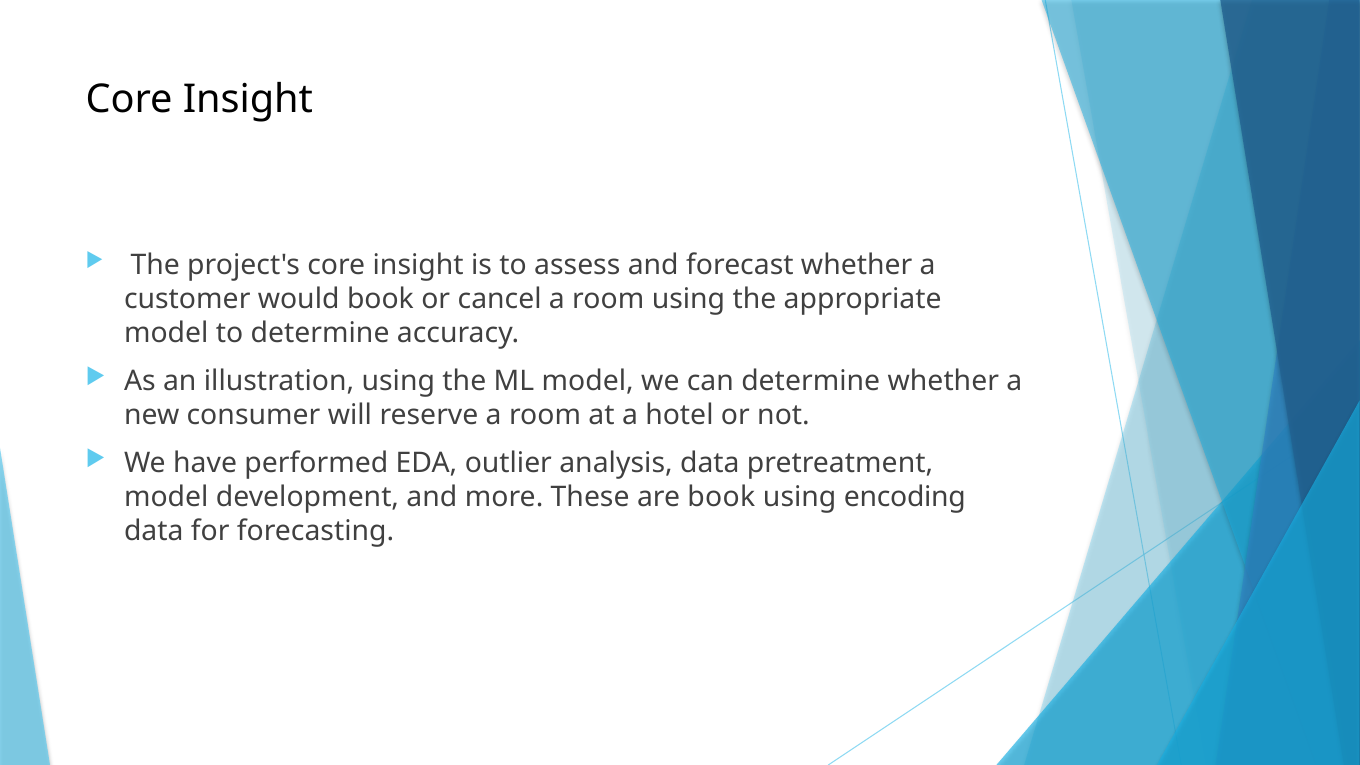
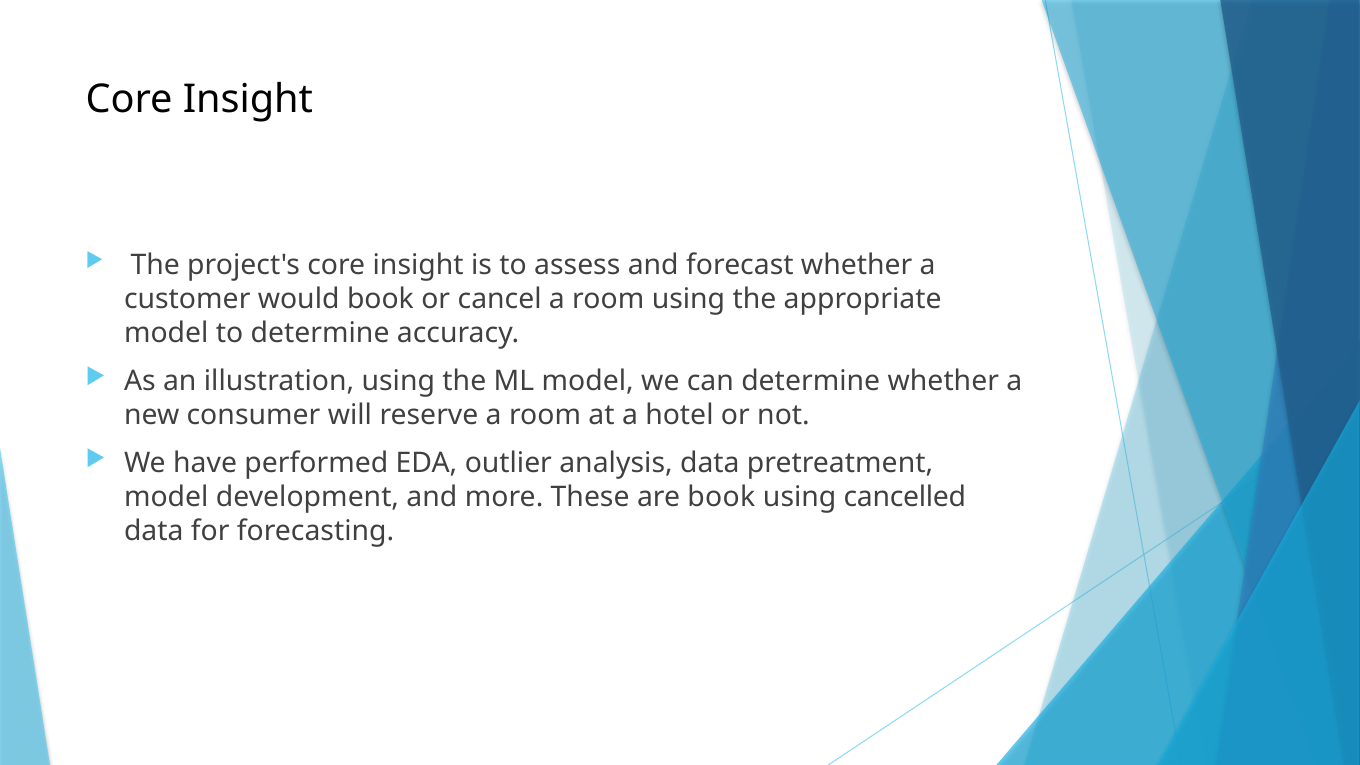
encoding: encoding -> cancelled (905, 498)
